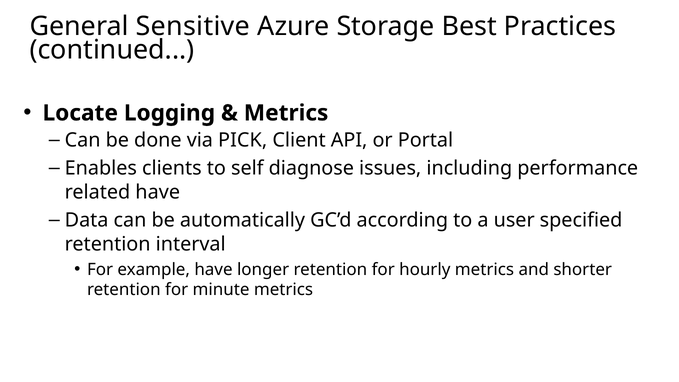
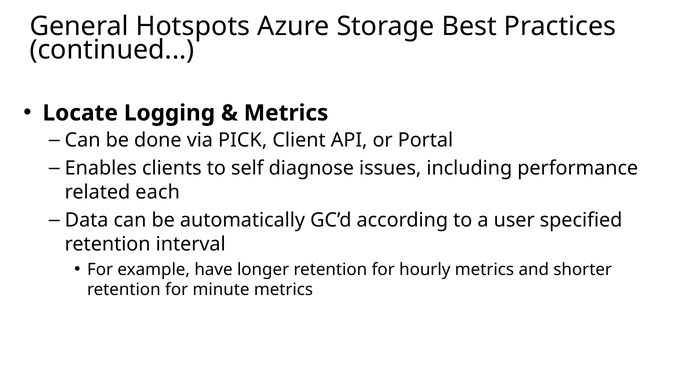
Sensitive: Sensitive -> Hotspots (193, 27)
related have: have -> each (158, 192)
